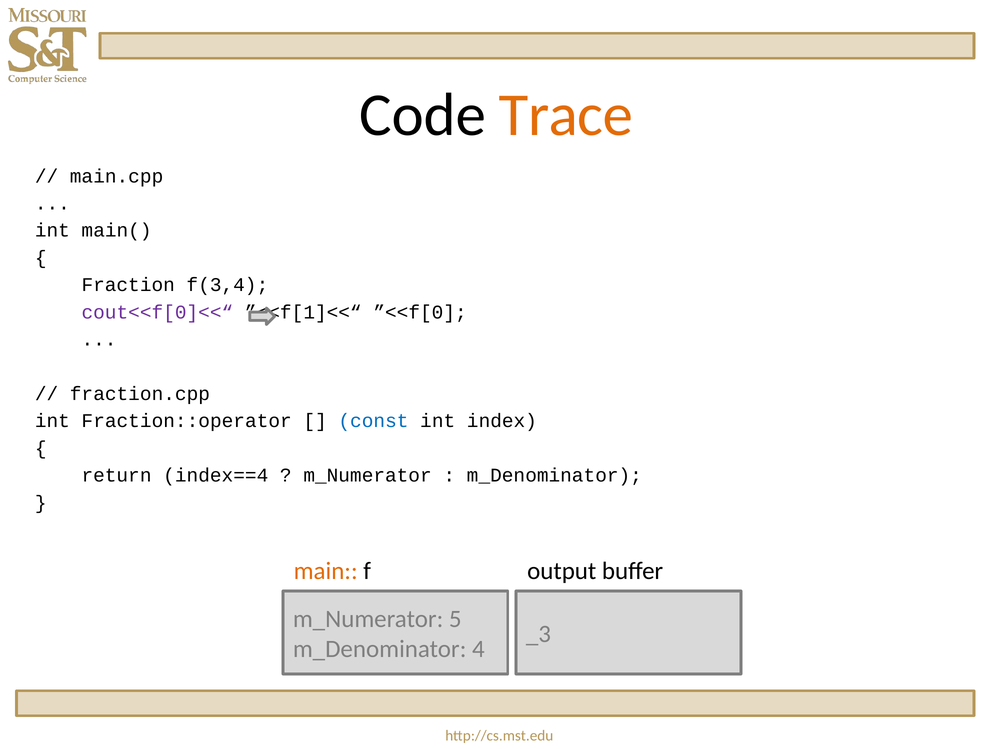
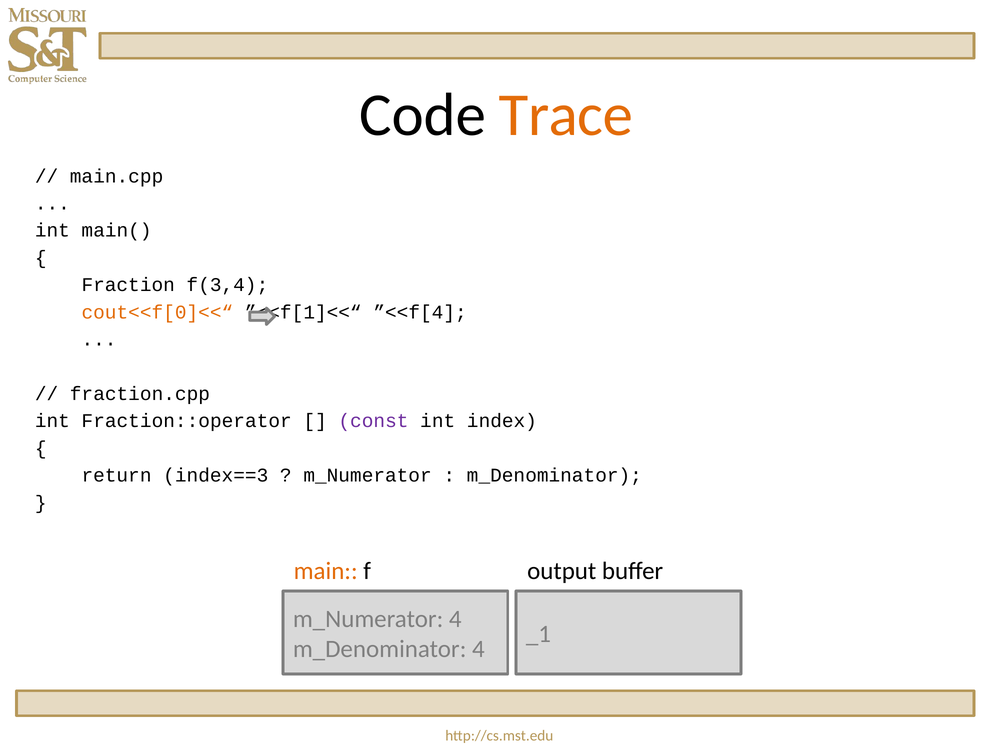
cout<<f[0]<<“ colour: purple -> orange (157, 312)
”<<f[0: ”<<f[0 -> ”<<f[4 (420, 312)
const colour: blue -> purple (373, 421)
index==4: index==4 -> index==3 (216, 476)
m_Numerator 5: 5 -> 4 (455, 619)
_3: _3 -> _1 (538, 634)
